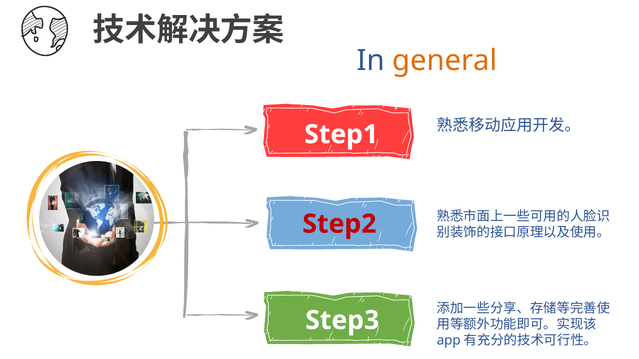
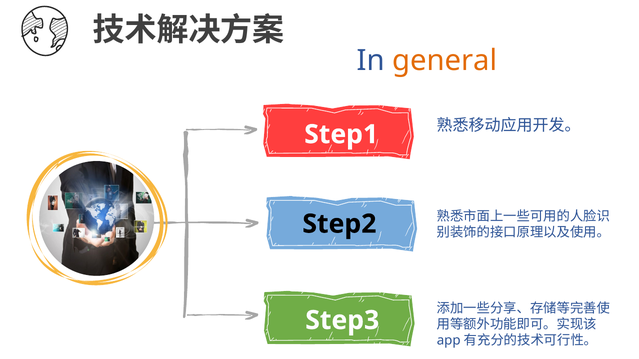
Step2 colour: red -> black (339, 224)
